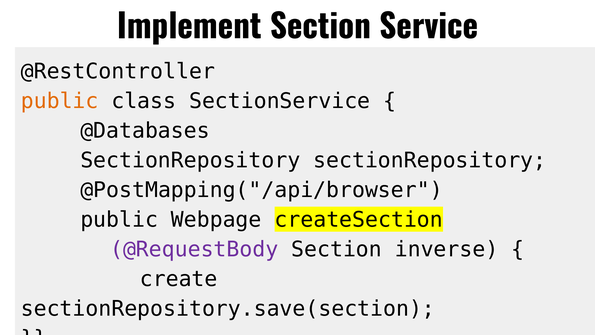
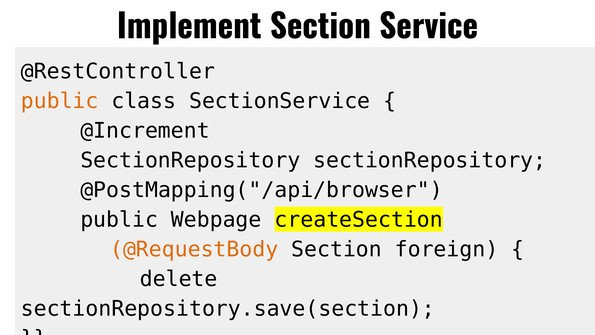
@Databases: @Databases -> @Increment (145, 131)
@RequestBody colour: purple -> orange (194, 249)
inverse: inverse -> foreign (447, 249)
create: create -> delete (179, 279)
